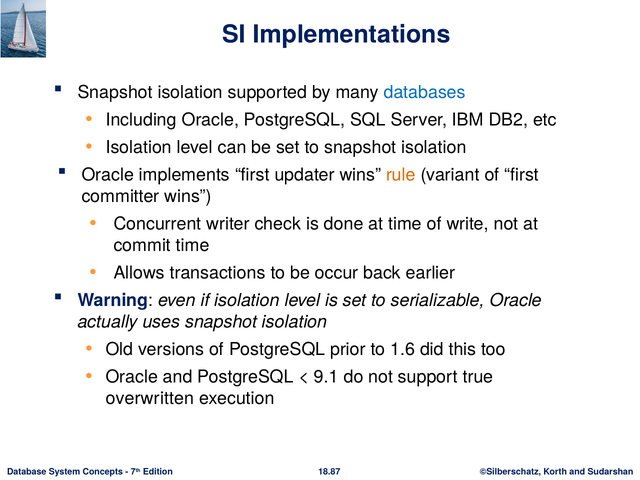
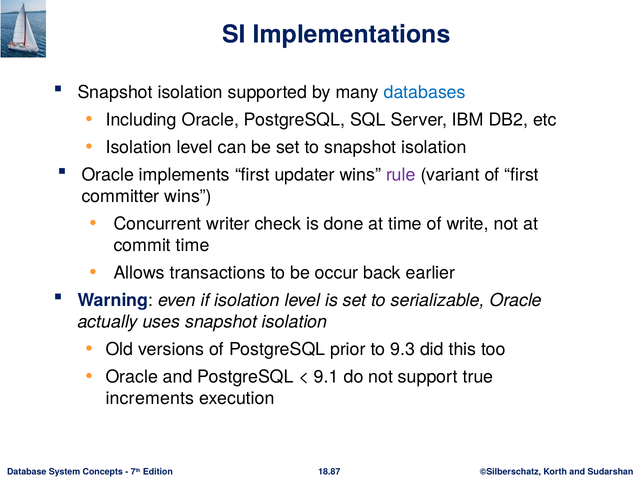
rule colour: orange -> purple (401, 175)
1.6: 1.6 -> 9.3 (403, 349)
overwritten: overwritten -> increments (150, 398)
